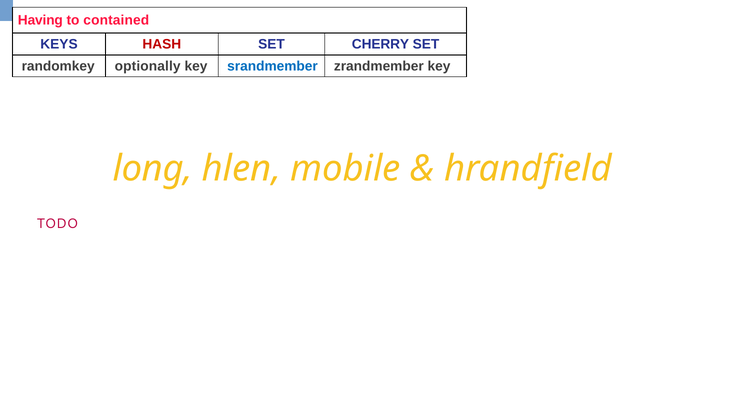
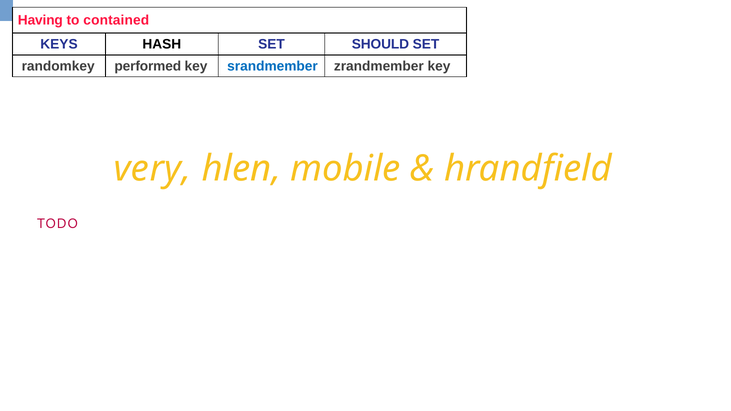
HASH colour: red -> black (162, 44)
CHERRY: CHERRY -> SHOULD (380, 44)
optionally: optionally -> performed (148, 66)
long: long -> very (152, 169)
